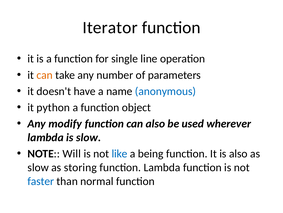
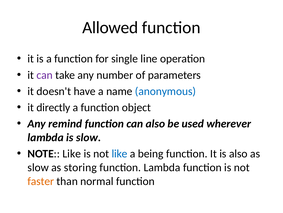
Iterator: Iterator -> Allowed (110, 27)
can colour: orange -> purple (45, 75)
python: python -> directly (53, 107)
modify: modify -> remind (65, 123)
NOTE Will: Will -> Like (72, 153)
faster colour: blue -> orange (41, 181)
